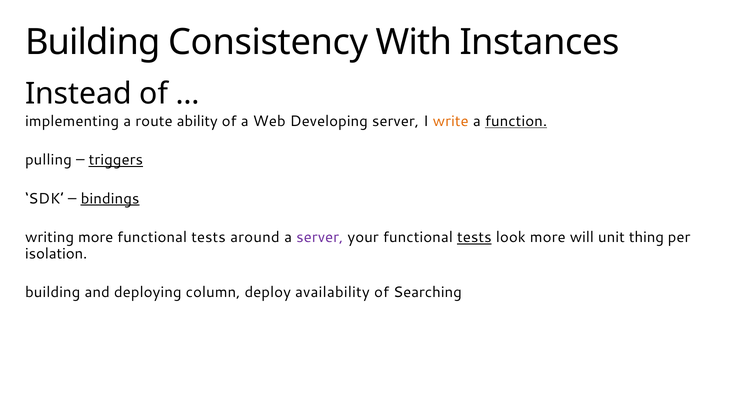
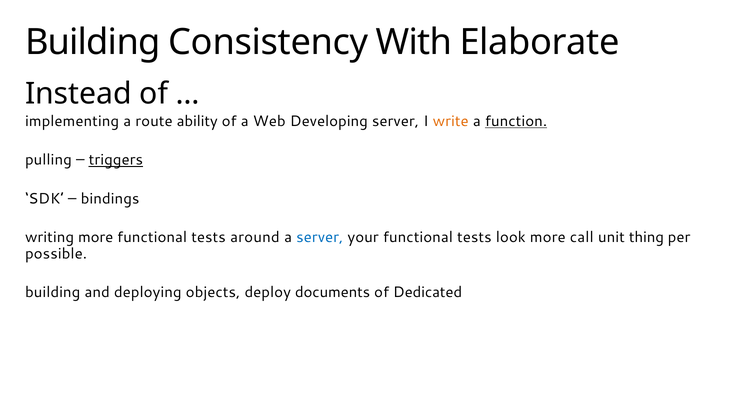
Instances: Instances -> Elaborate (540, 42)
bindings underline: present -> none (110, 198)
server colour: purple -> blue (320, 237)
tests underline: present -> none (474, 237)
will: will -> call (582, 237)
isolation: isolation -> possible (56, 253)
column: column -> objects (213, 292)
availability: availability -> documents (333, 292)
Searching: Searching -> Dedicated (428, 292)
